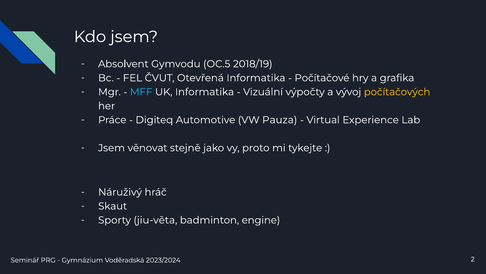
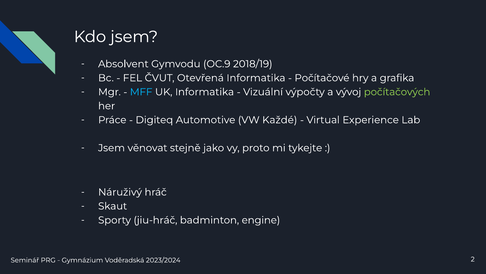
OC.5: OC.5 -> OC.9 (217, 64)
počítačových colour: yellow -> light green (397, 92)
Pauza: Pauza -> Každé (280, 120)
jiu-věta: jiu-věta -> jiu-hráč (155, 220)
